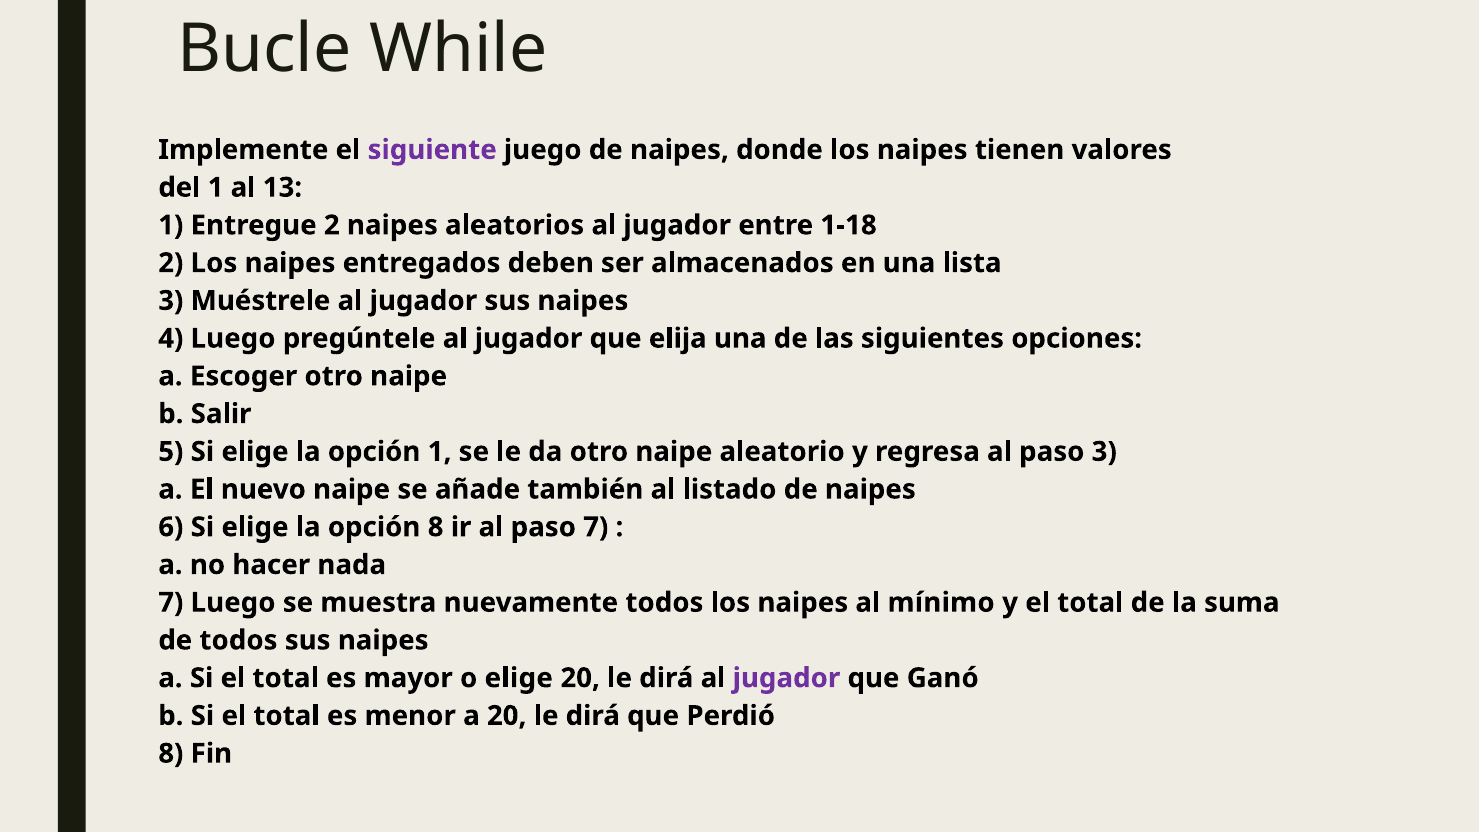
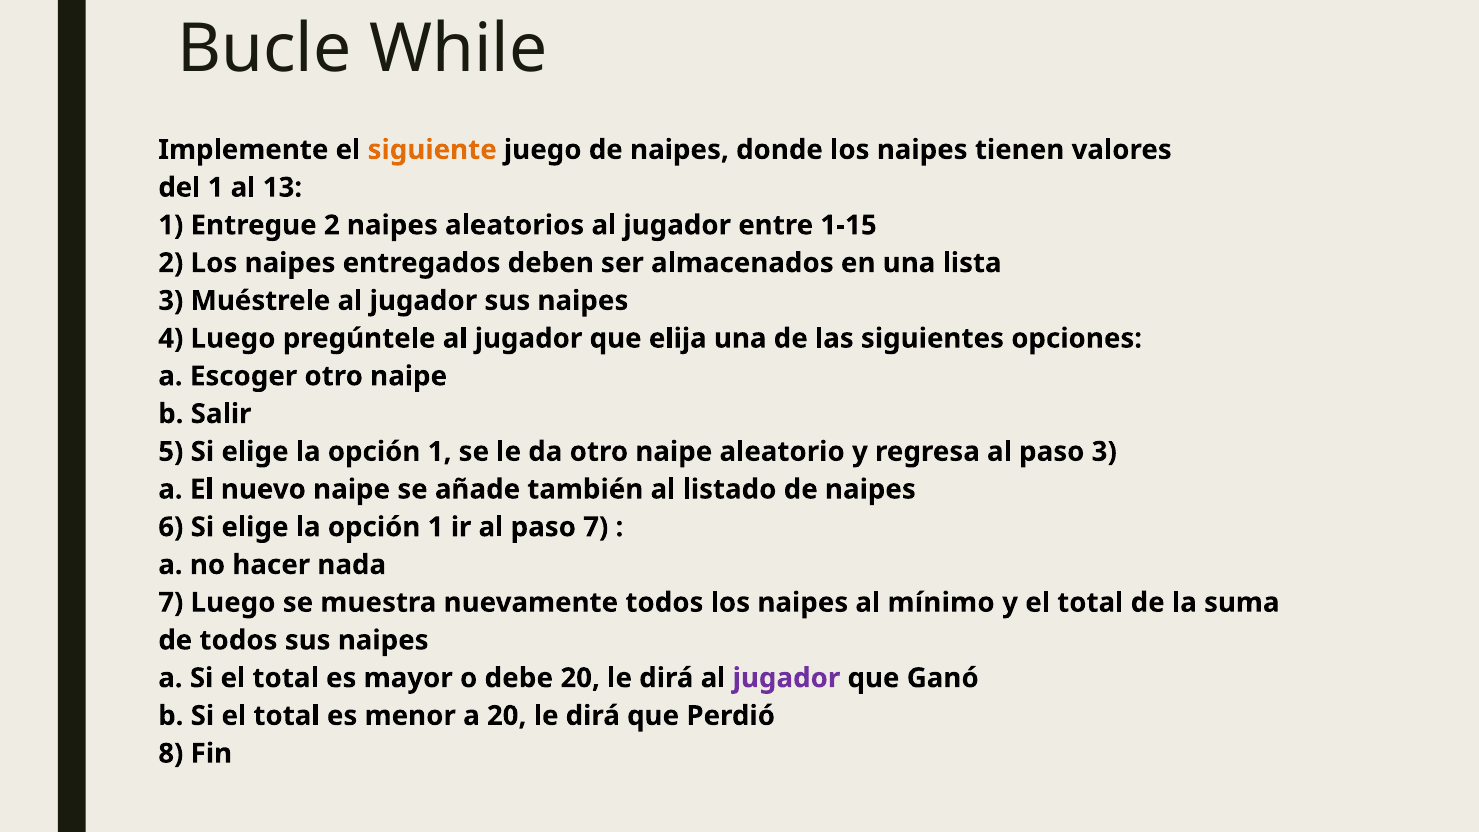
siguiente colour: purple -> orange (432, 150)
1-18: 1-18 -> 1-15 (849, 225)
8: 8 -> 1 (436, 527)
o elige: elige -> debe (519, 678)
